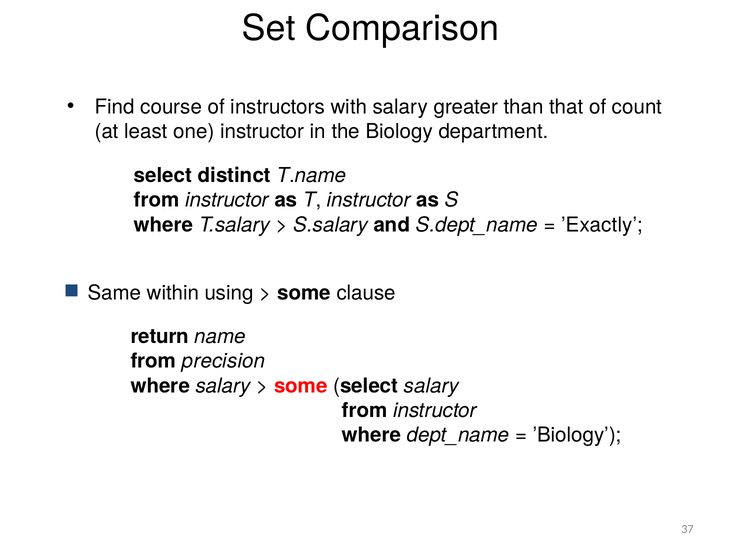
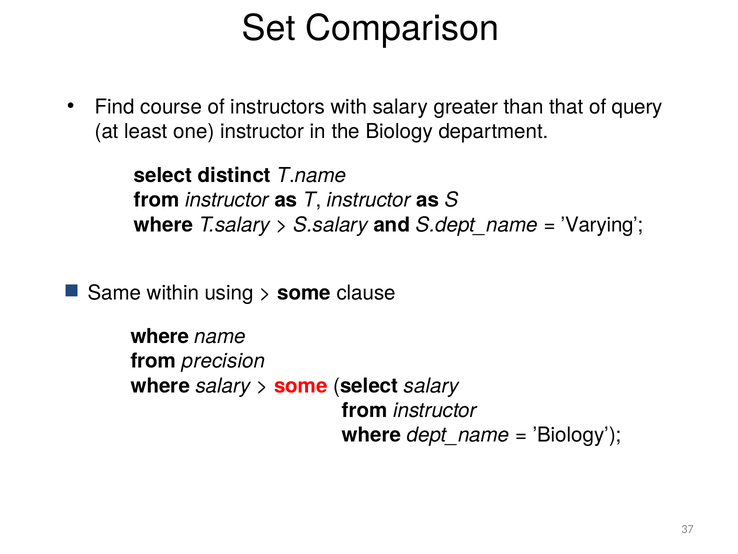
count: count -> query (637, 107)
’Exactly: ’Exactly -> ’Varying (602, 225)
return: return -> where (160, 336)
